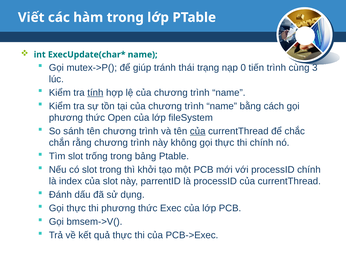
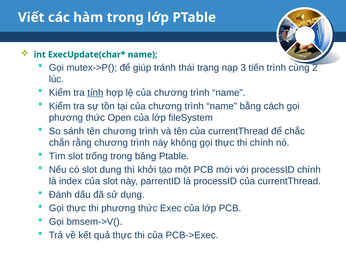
0: 0 -> 3 (243, 67)
3: 3 -> 2 (315, 67)
của underline: present -> none (198, 131)
slot trong: trong -> dung (111, 169)
